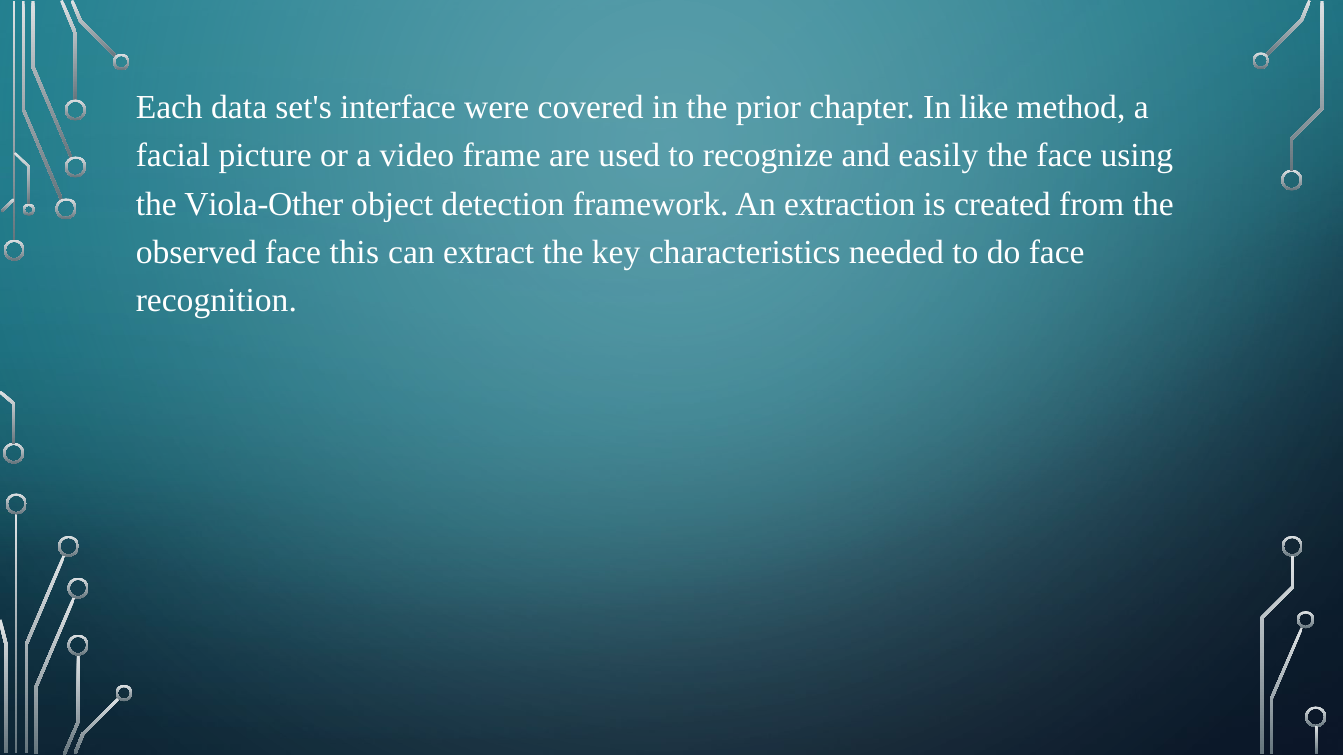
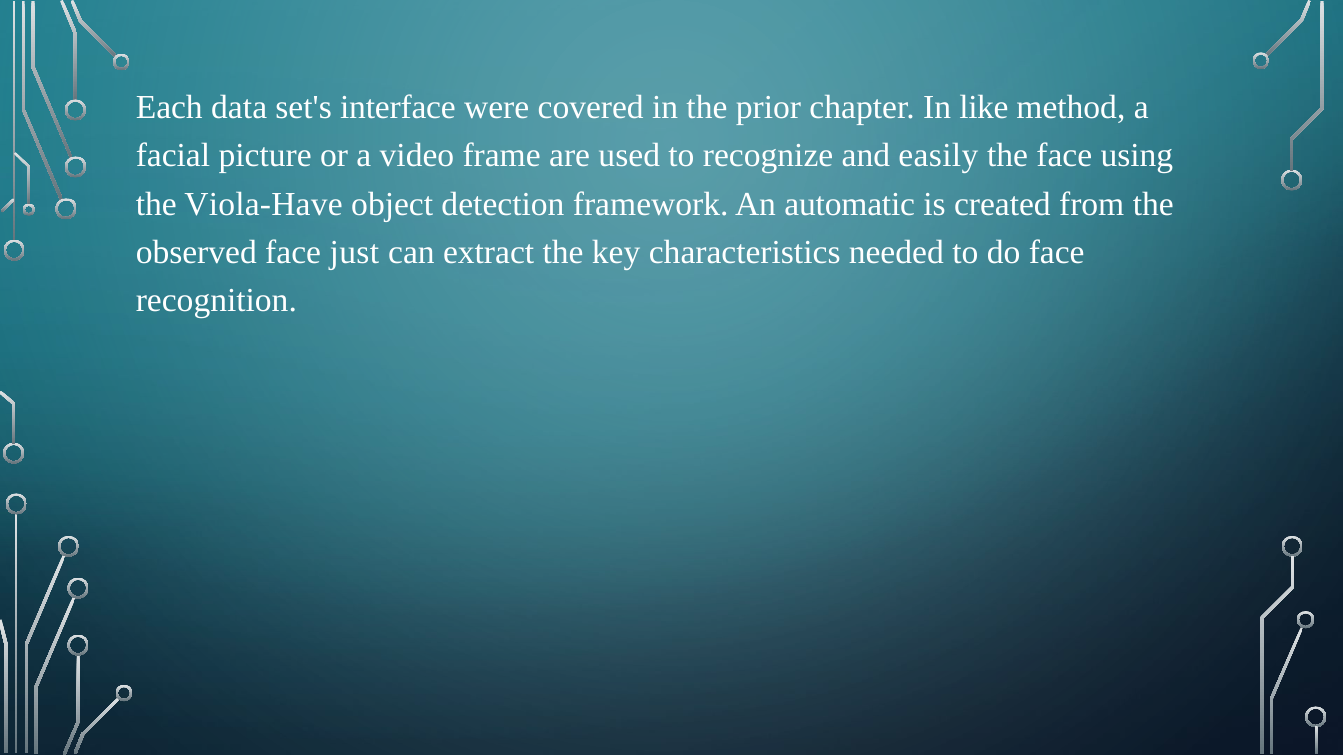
Viola-Other: Viola-Other -> Viola-Have (264, 204)
extraction: extraction -> automatic (850, 204)
this: this -> just (354, 253)
